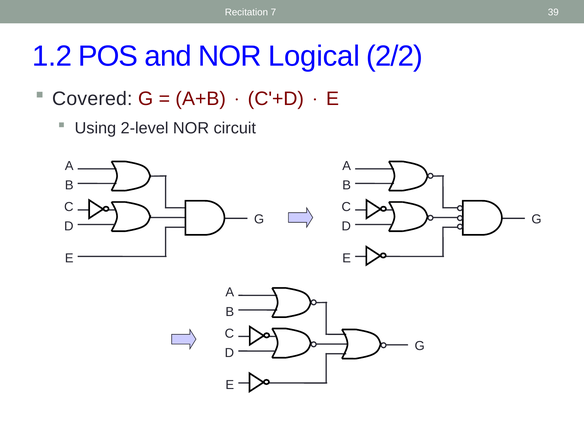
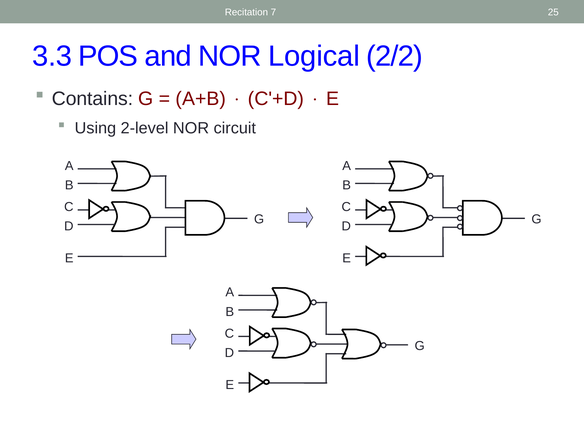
39: 39 -> 25 (553, 12)
1.2: 1.2 -> 3.3 (52, 56)
Covered: Covered -> Contains (92, 99)
